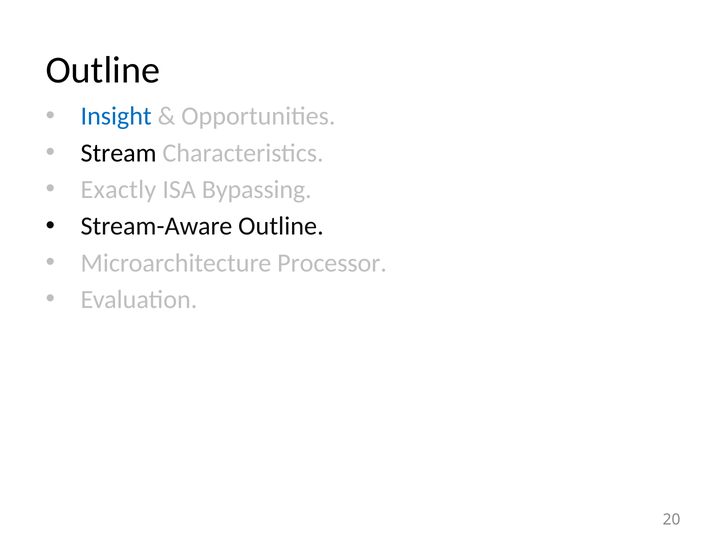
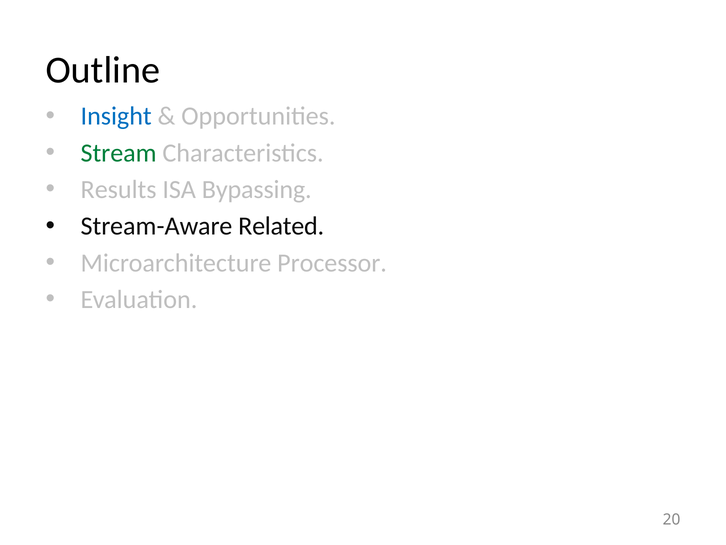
Stream colour: black -> green (119, 153)
Exactly: Exactly -> Results (119, 189)
Stream-Aware Outline: Outline -> Related (281, 226)
